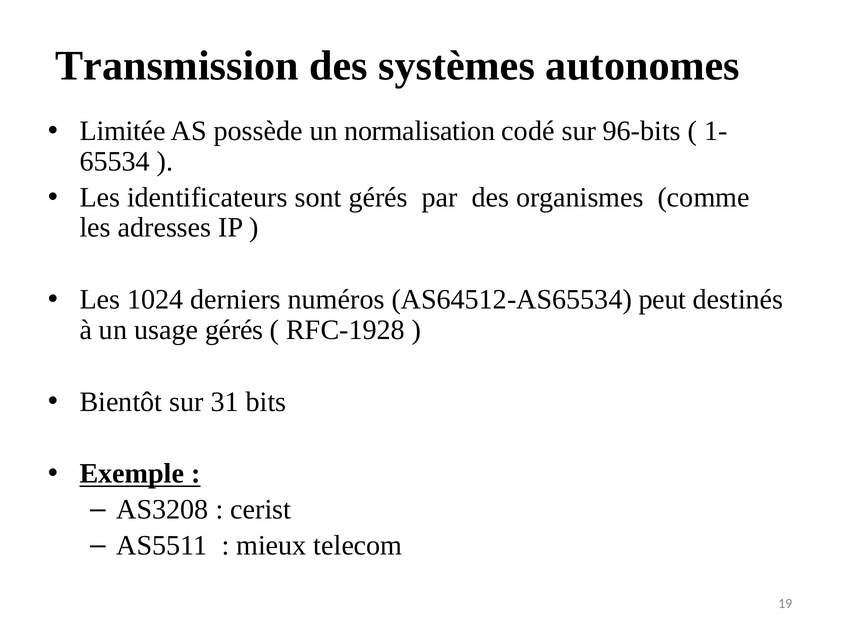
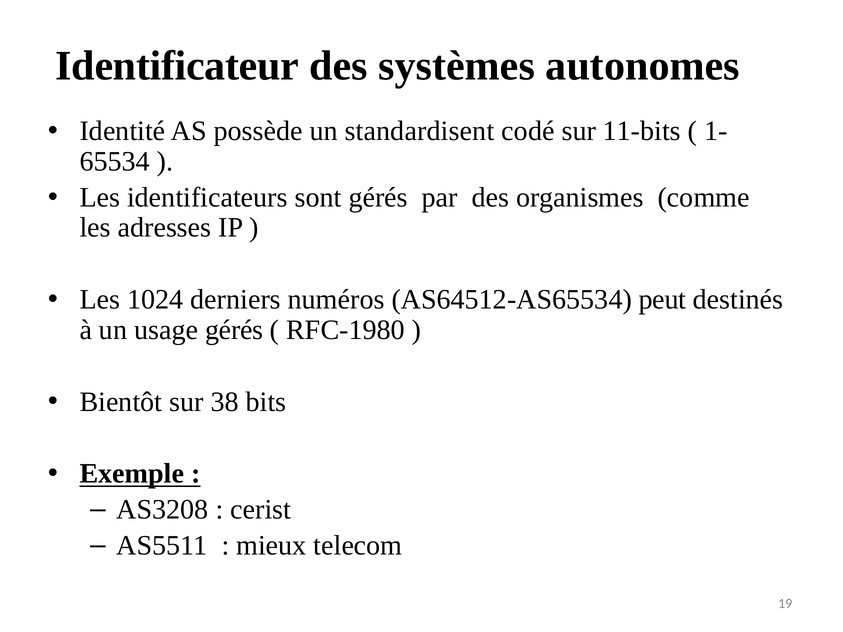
Transmission: Transmission -> Identificateur (177, 66)
Limitée: Limitée -> Identité (122, 131)
normalisation: normalisation -> standardisent (420, 131)
96-bits: 96-bits -> 11-bits (642, 131)
RFC-1928: RFC-1928 -> RFC-1980 (346, 330)
31: 31 -> 38 (225, 402)
